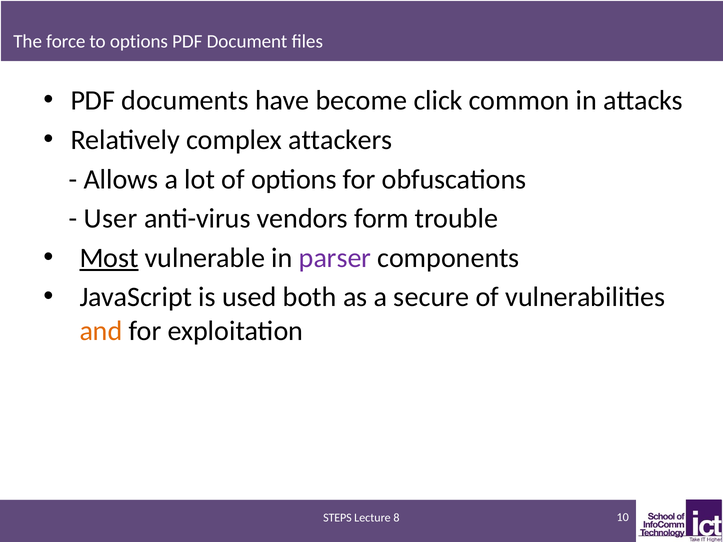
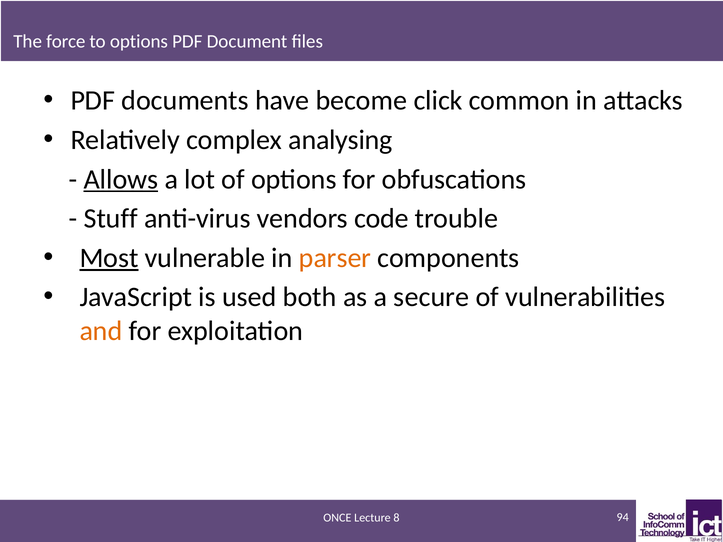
attackers: attackers -> analysing (340, 140)
Allows underline: none -> present (121, 179)
User: User -> Stuff (111, 219)
form: form -> code (381, 219)
parser colour: purple -> orange (335, 258)
STEPS: STEPS -> ONCE (337, 518)
10: 10 -> 94 (623, 518)
